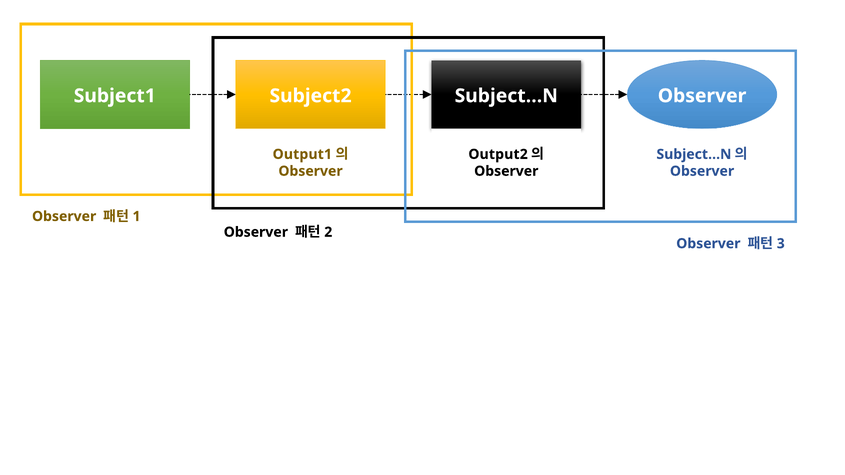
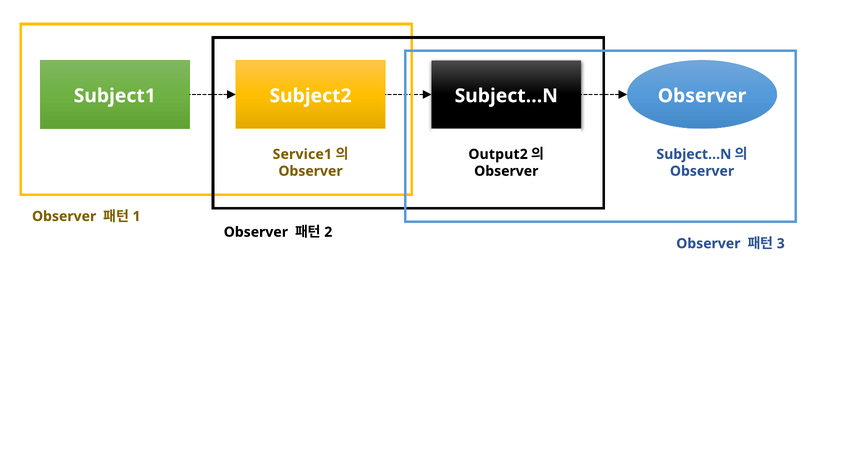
Output1: Output1 -> Service1 (302, 154)
